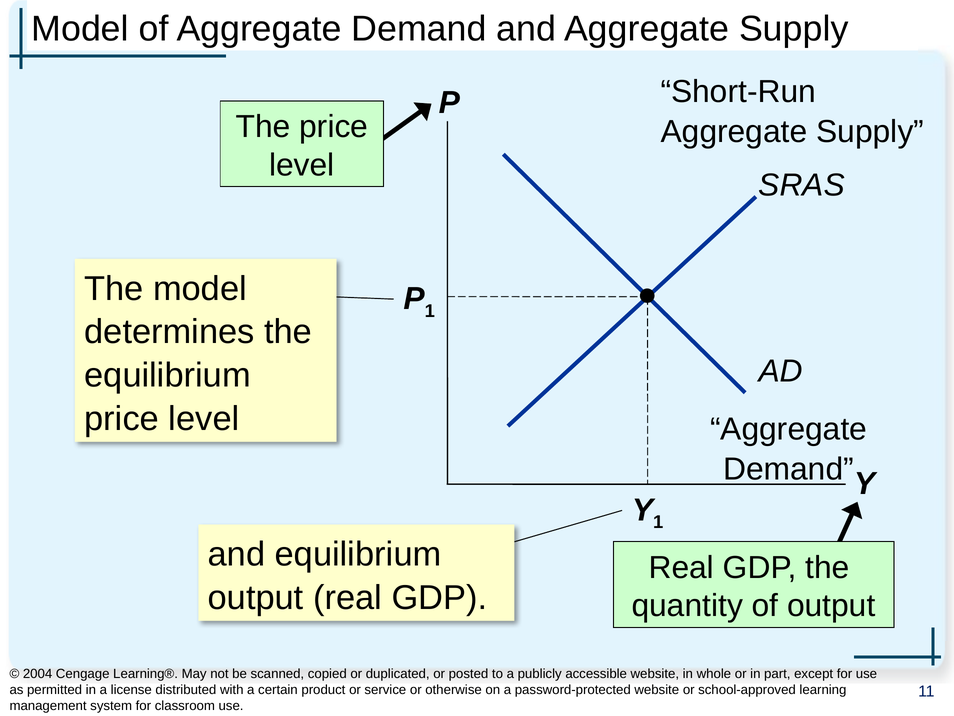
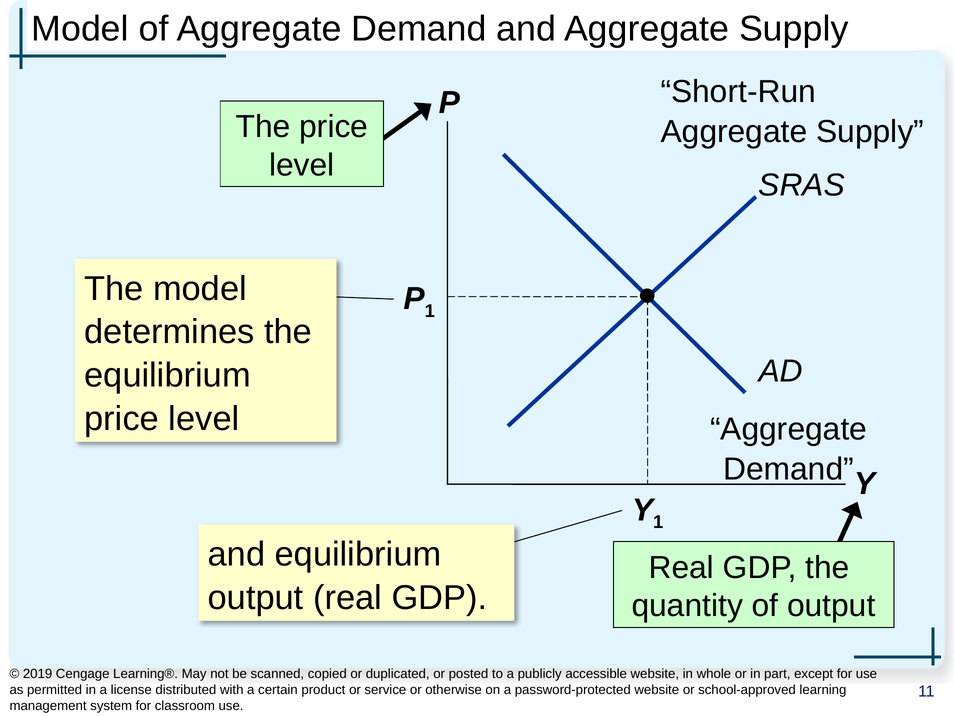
2004: 2004 -> 2019 (38, 674)
